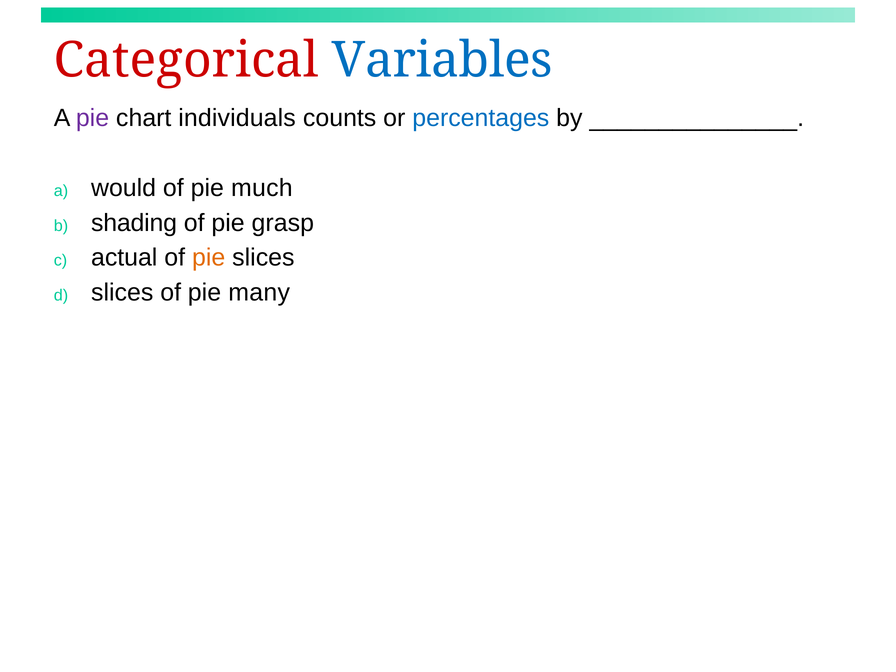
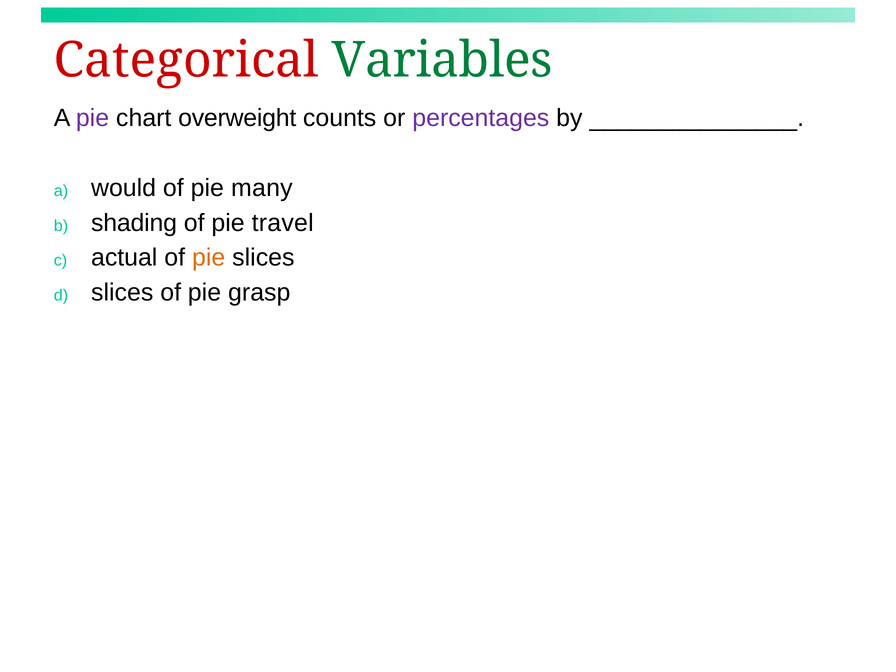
Variables colour: blue -> green (442, 60)
individuals: individuals -> overweight (237, 118)
percentages colour: blue -> purple (481, 118)
much: much -> many (262, 188)
grasp: grasp -> travel (283, 223)
many: many -> grasp (259, 293)
